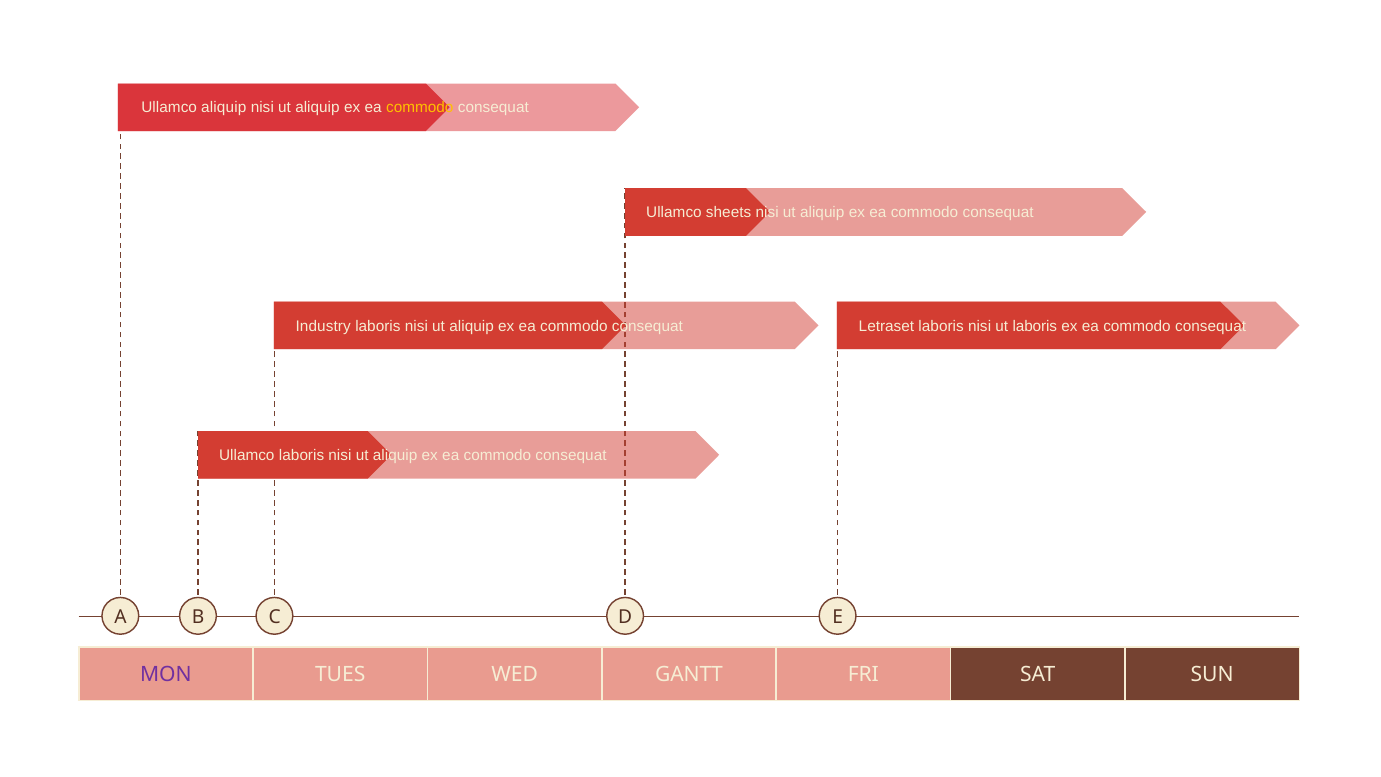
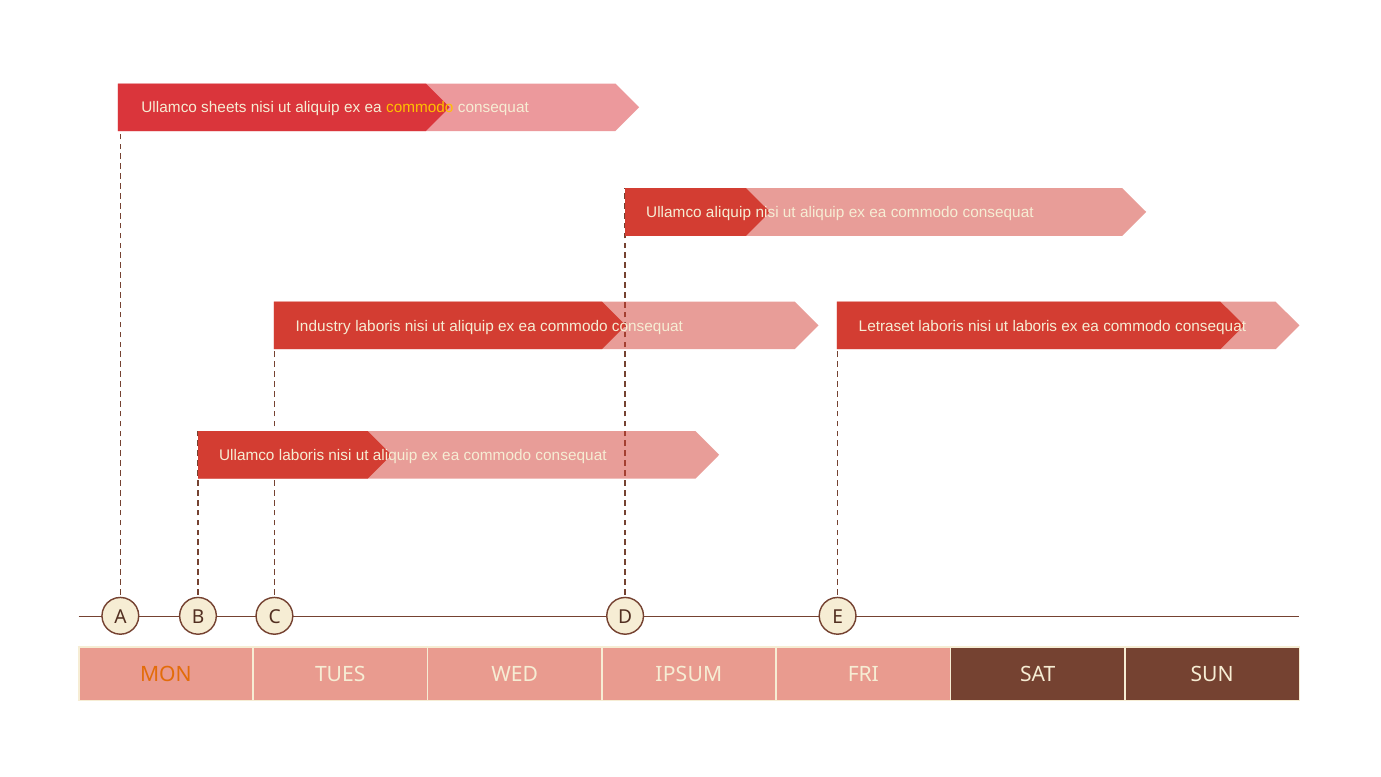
Ullamco aliquip: aliquip -> sheets (224, 108)
Ullamco sheets: sheets -> aliquip (729, 213)
MON colour: purple -> orange (166, 675)
GANTT: GANTT -> IPSUM (689, 675)
